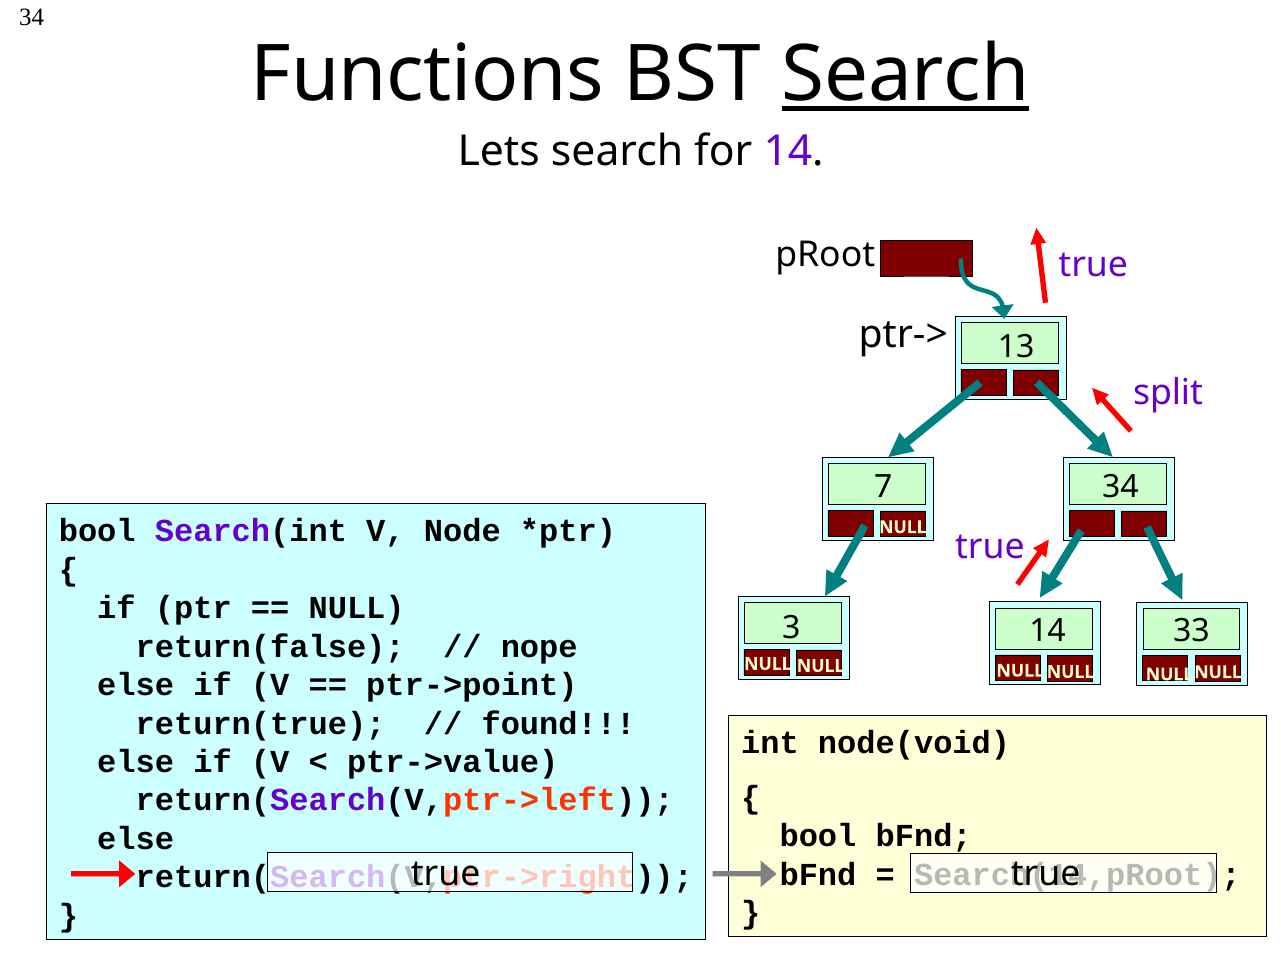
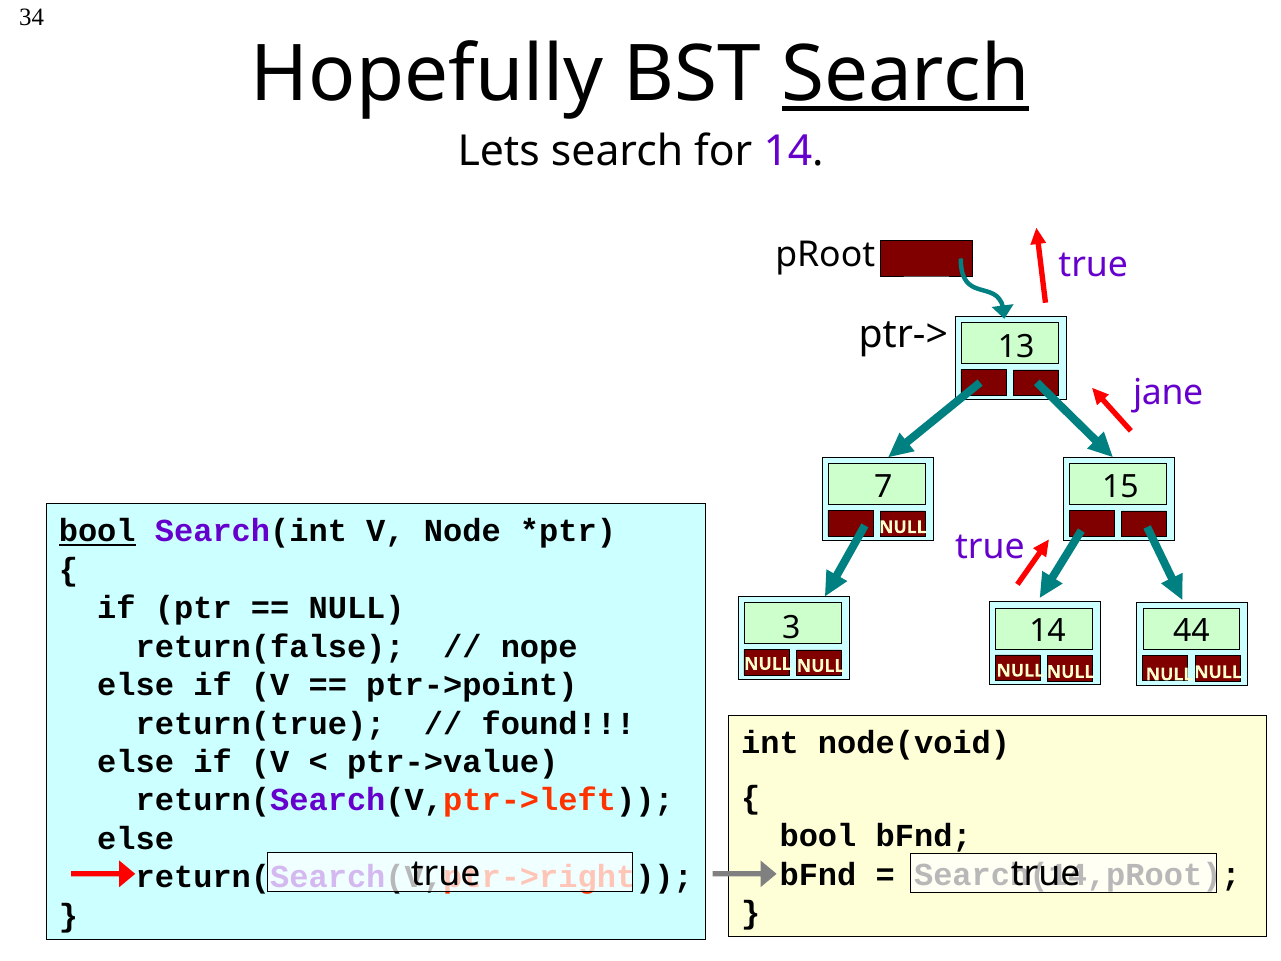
Functions: Functions -> Hopefully (427, 75)
split: split -> jane (1168, 393)
7 34: 34 -> 15 (1120, 487)
bool underline: none -> present (97, 531)
33: 33 -> 44 (1192, 631)
